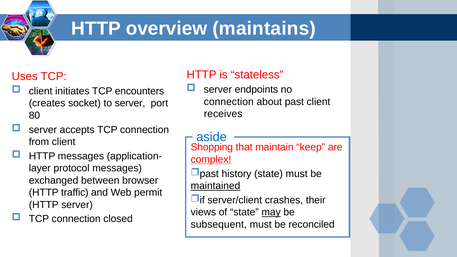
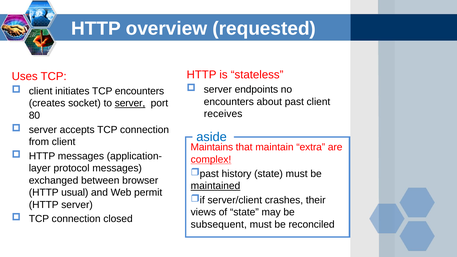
maintains: maintains -> requested (264, 28)
connection: connection -> encounters (229, 102)
server underline: none -> present (130, 103)
Shopping: Shopping -> Maintains (212, 147)
keep: keep -> extra (311, 147)
traffic: traffic -> usual (75, 193)
may underline: present -> none (271, 212)
